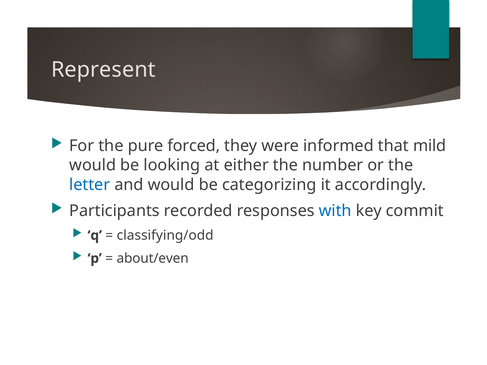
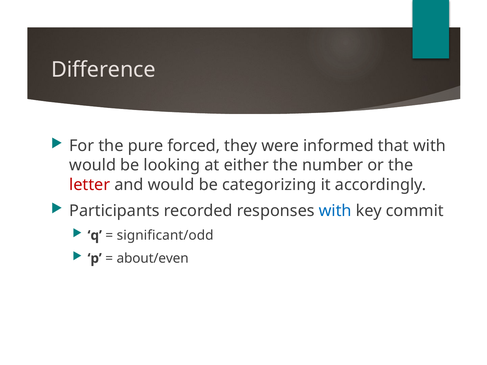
Represent: Represent -> Difference (103, 70)
that mild: mild -> with (430, 146)
letter colour: blue -> red (90, 185)
classifying/odd: classifying/odd -> significant/odd (165, 236)
